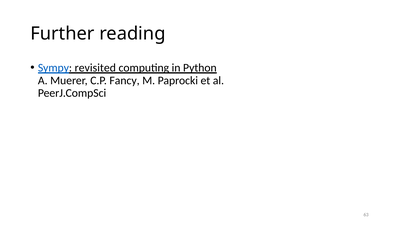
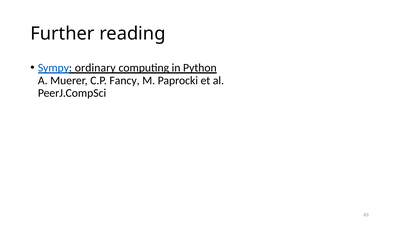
revisited: revisited -> ordinary (95, 68)
